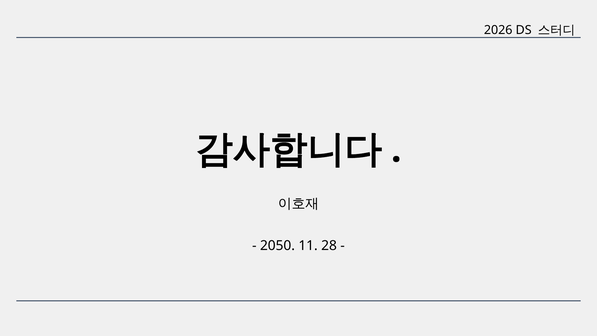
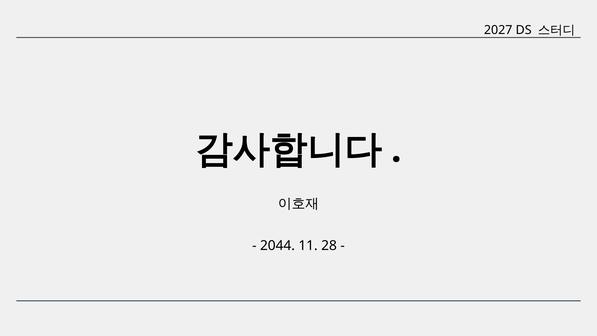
2026: 2026 -> 2027 (498, 30)
2050: 2050 -> 2044 (277, 246)
